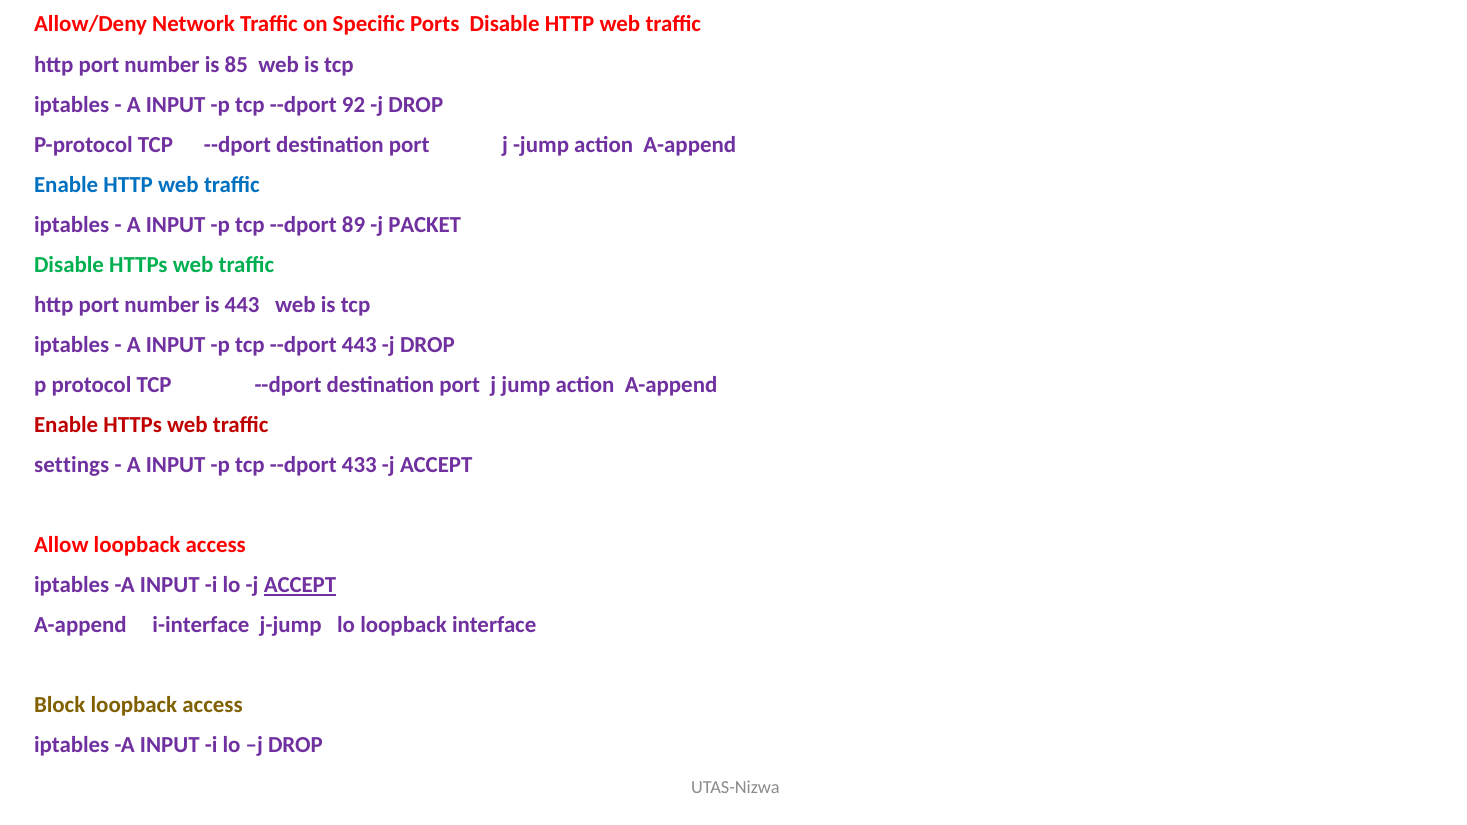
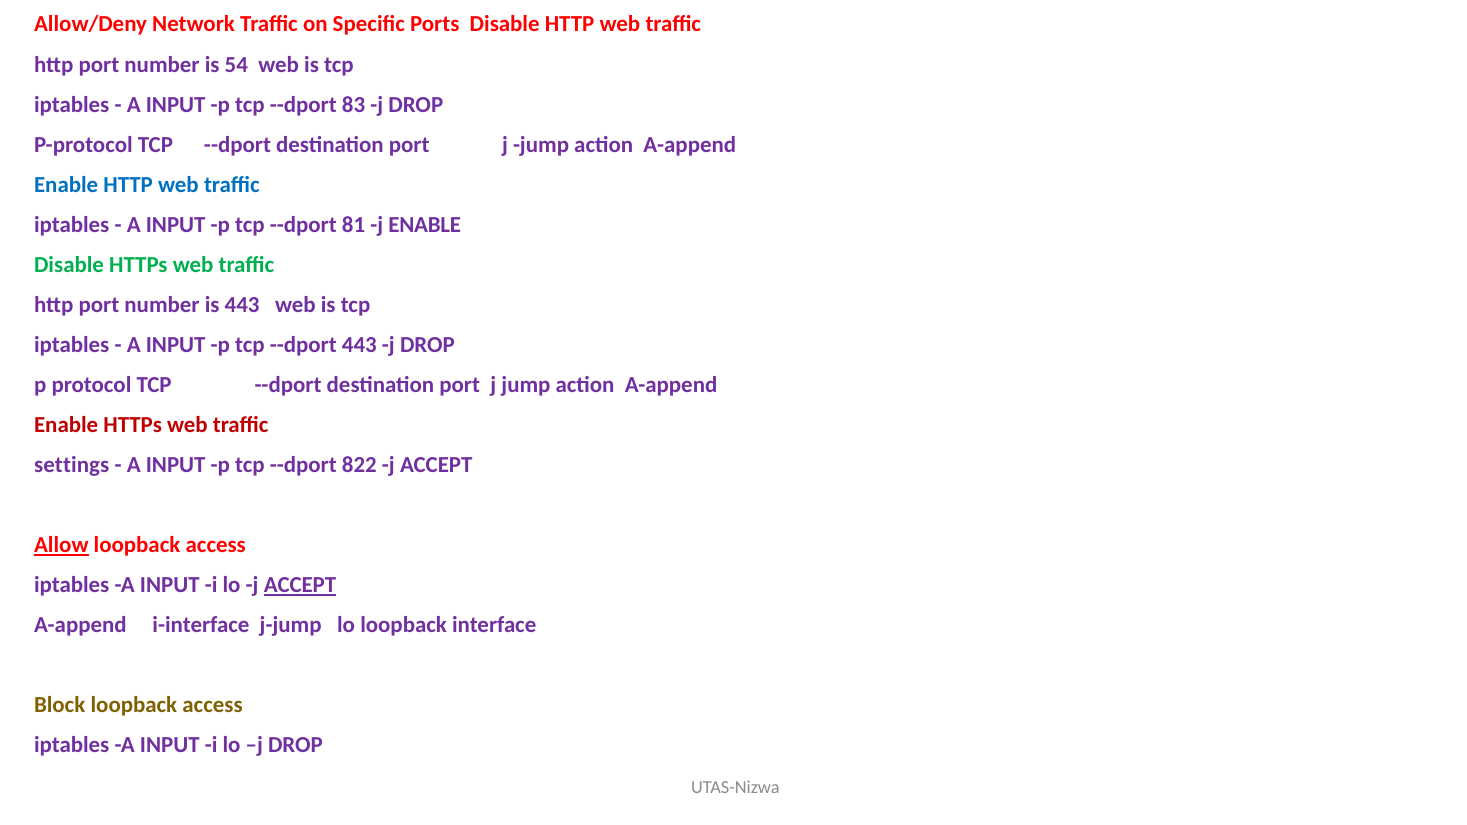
85: 85 -> 54 (236, 64)
92: 92 -> 83 (354, 105)
89: 89 -> 81 (354, 225)
j PACKET: PACKET -> ENABLE (425, 225)
433: 433 -> 822 (359, 465)
Allow underline: none -> present (61, 545)
